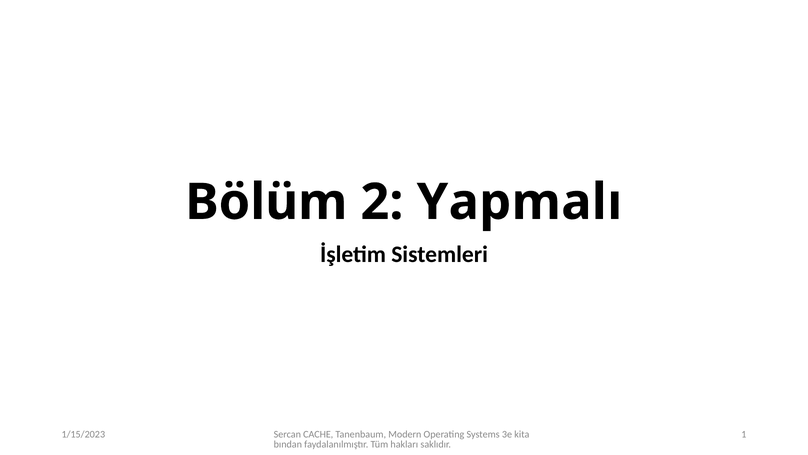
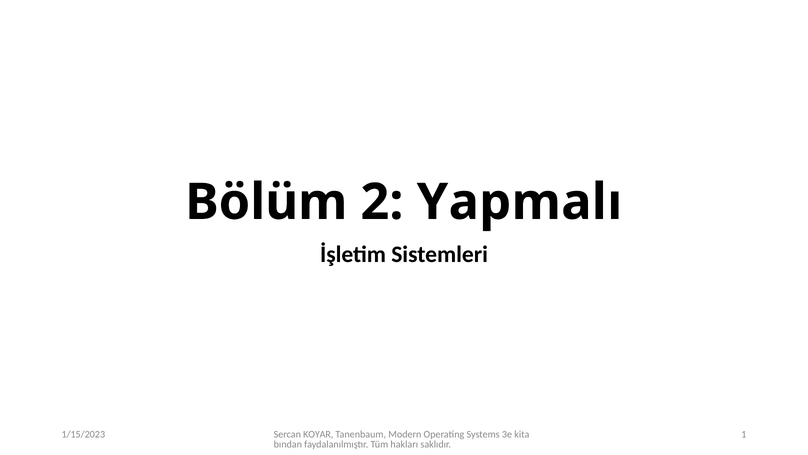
CACHE: CACHE -> KOYAR (318, 434)
